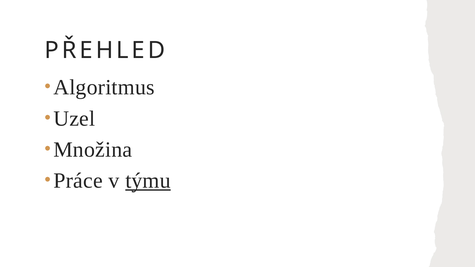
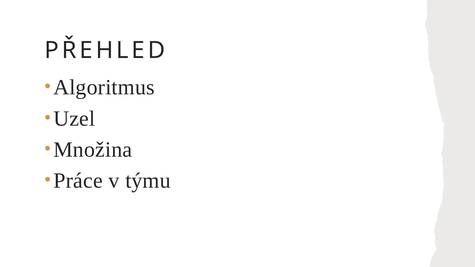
týmu underline: present -> none (148, 181)
